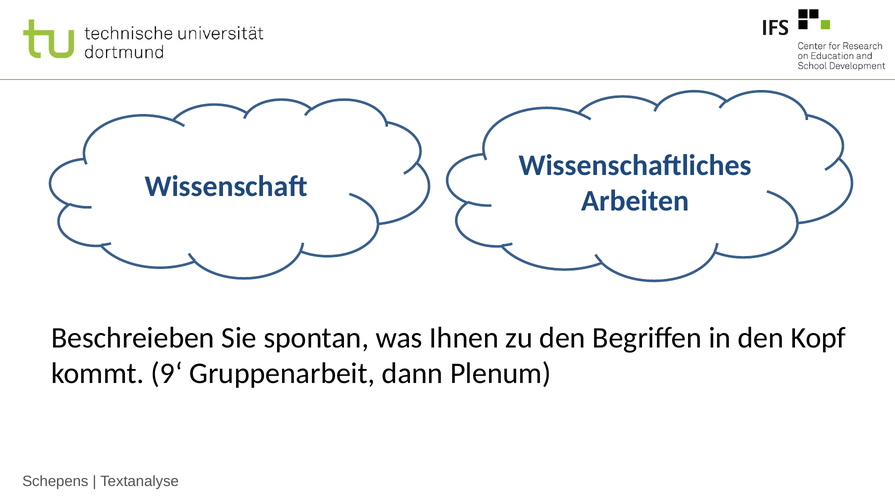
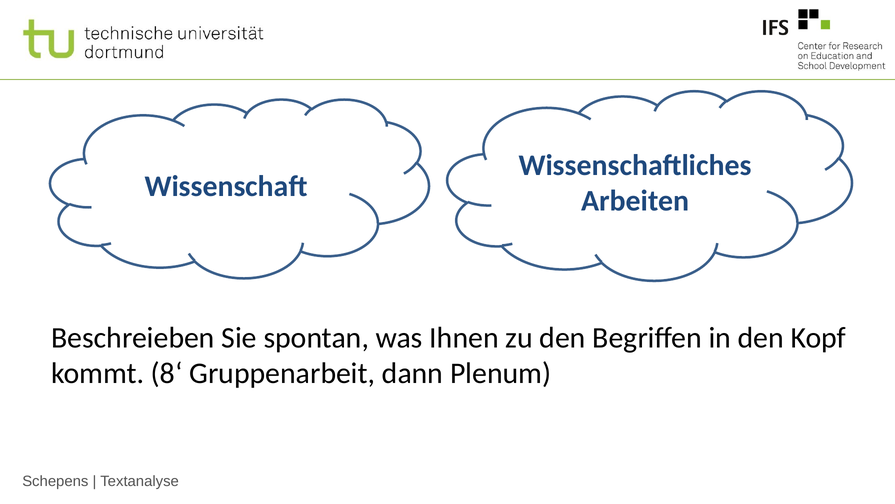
9‘: 9‘ -> 8‘ (167, 373)
